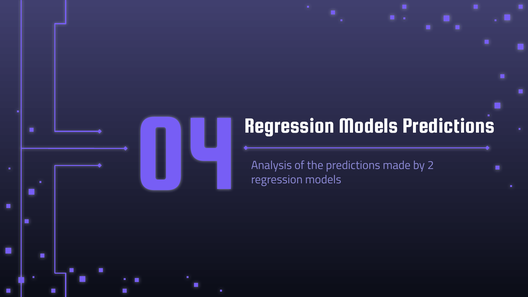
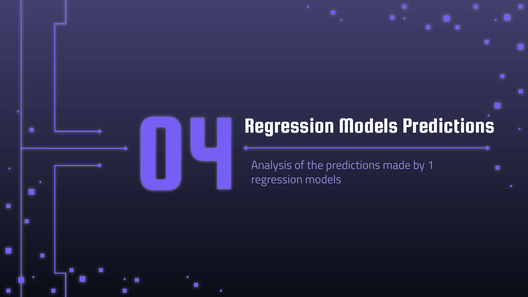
2: 2 -> 1 (431, 165)
